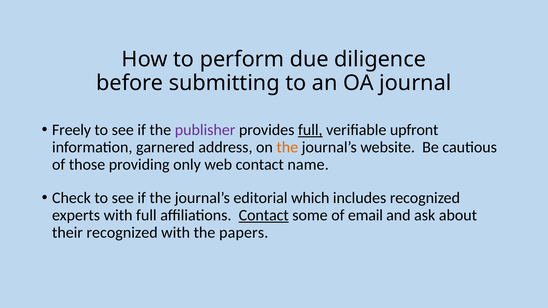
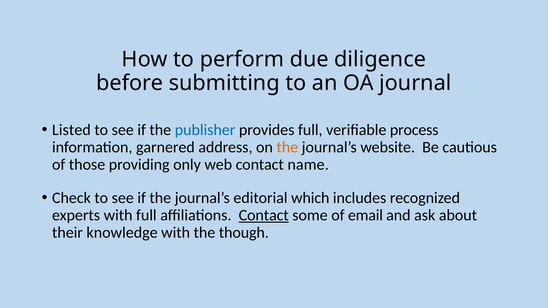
Freely: Freely -> Listed (71, 130)
publisher colour: purple -> blue (205, 130)
full underline: present -> none (310, 130)
upfront: upfront -> process (414, 130)
their recognized: recognized -> knowledge (122, 233)
papers: papers -> though (244, 233)
